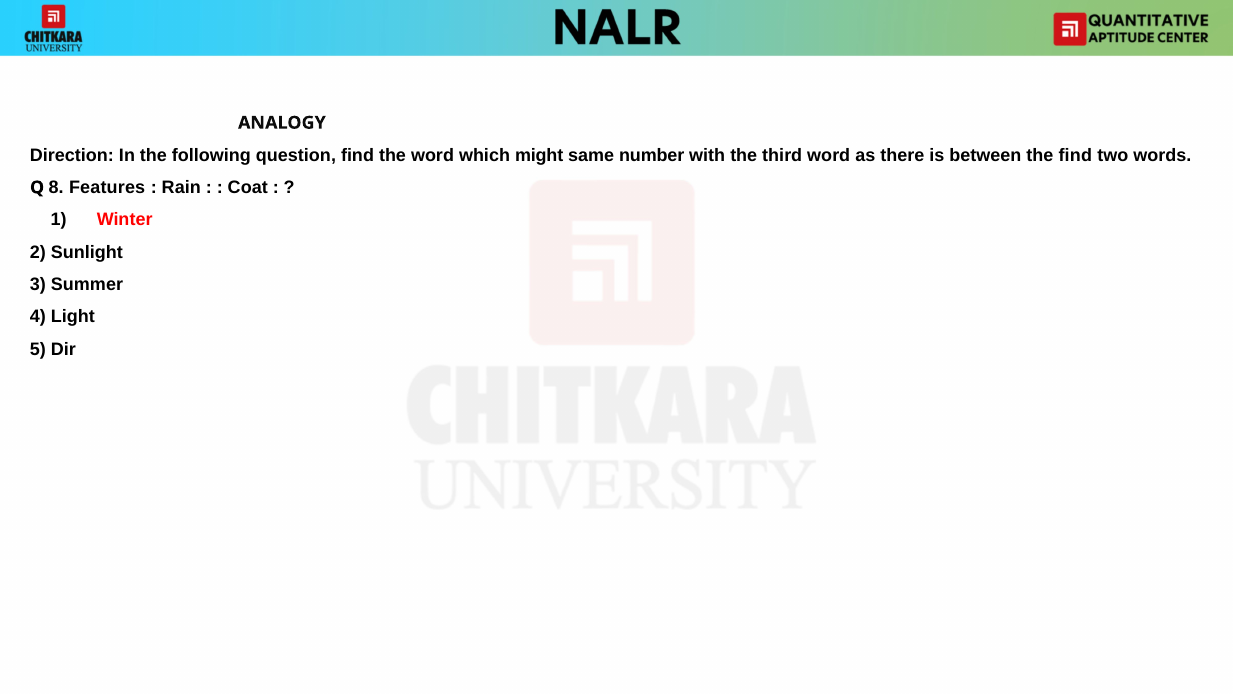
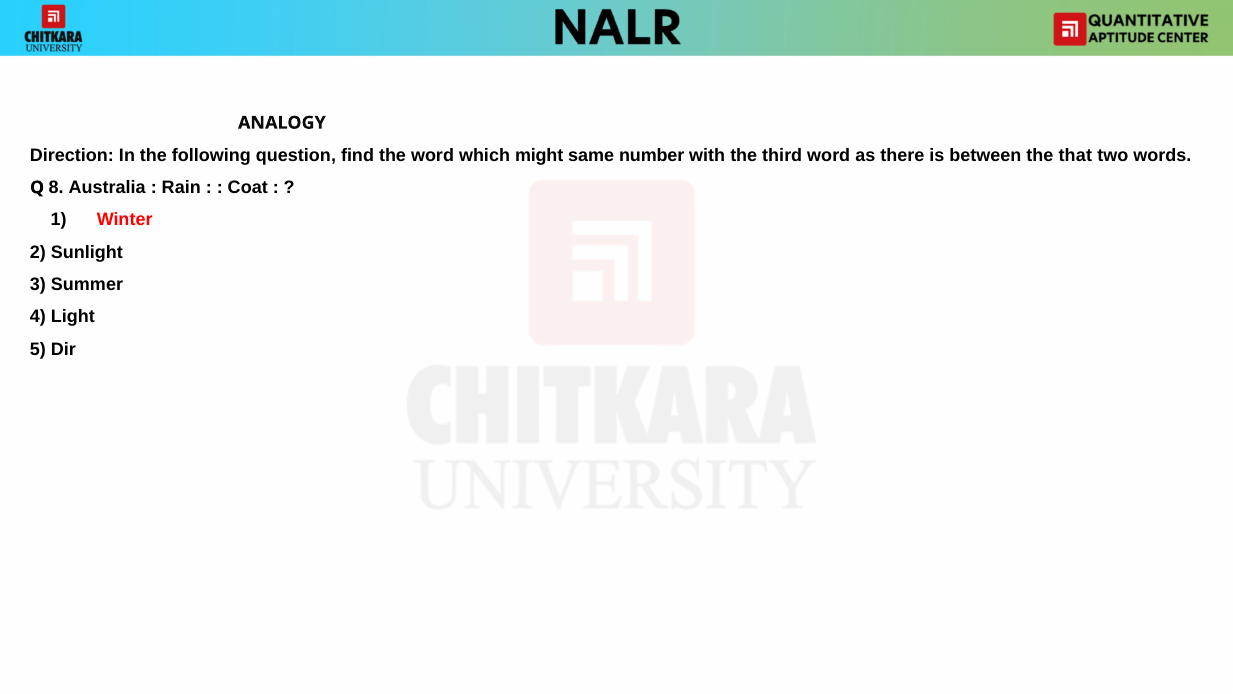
the find: find -> that (1075, 155)
Features: Features -> Australia (107, 187)
